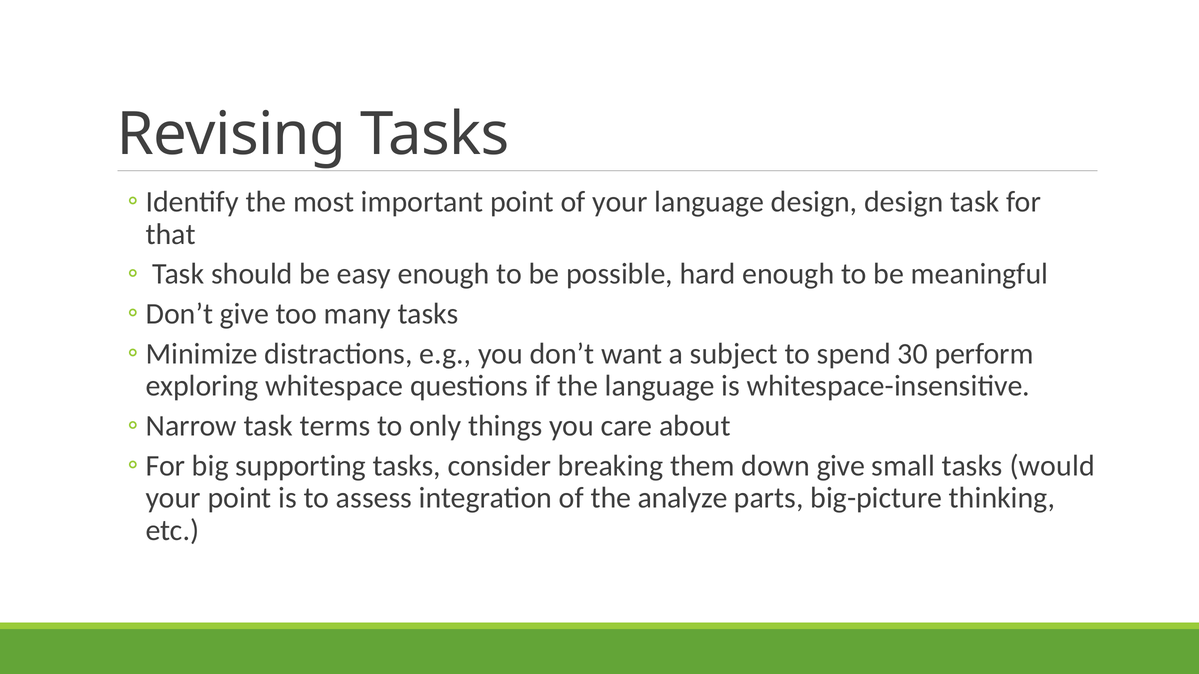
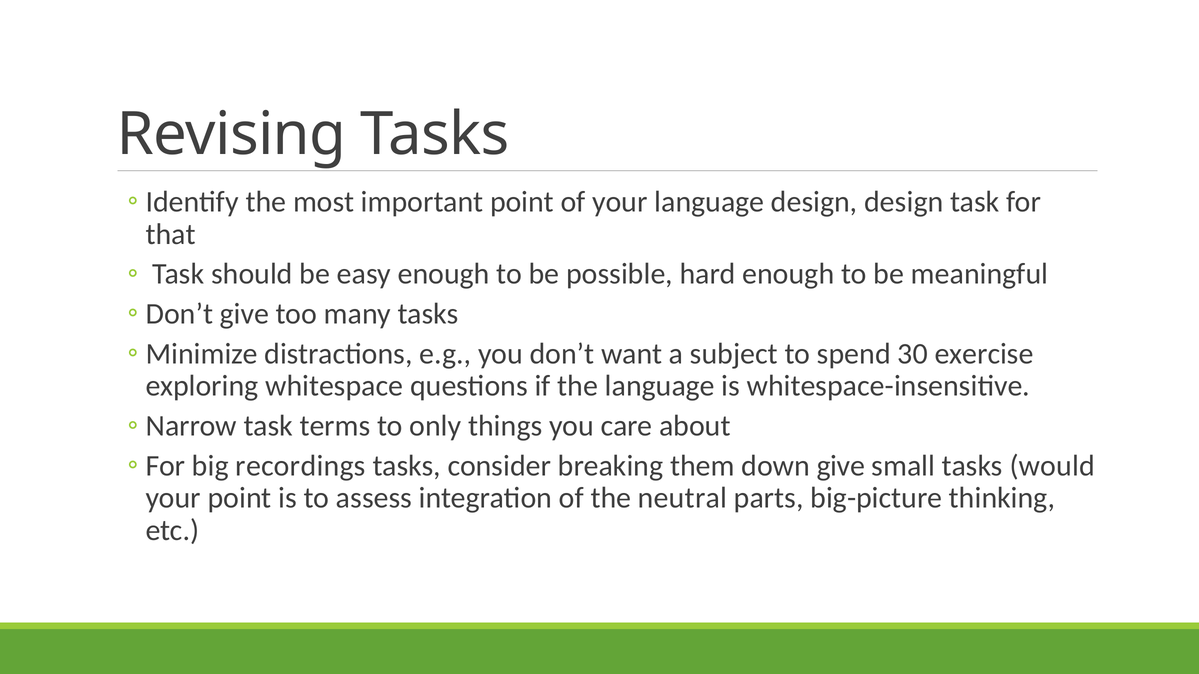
perform: perform -> exercise (984, 354)
supporting: supporting -> recordings (300, 466)
analyze: analyze -> neutral (682, 498)
